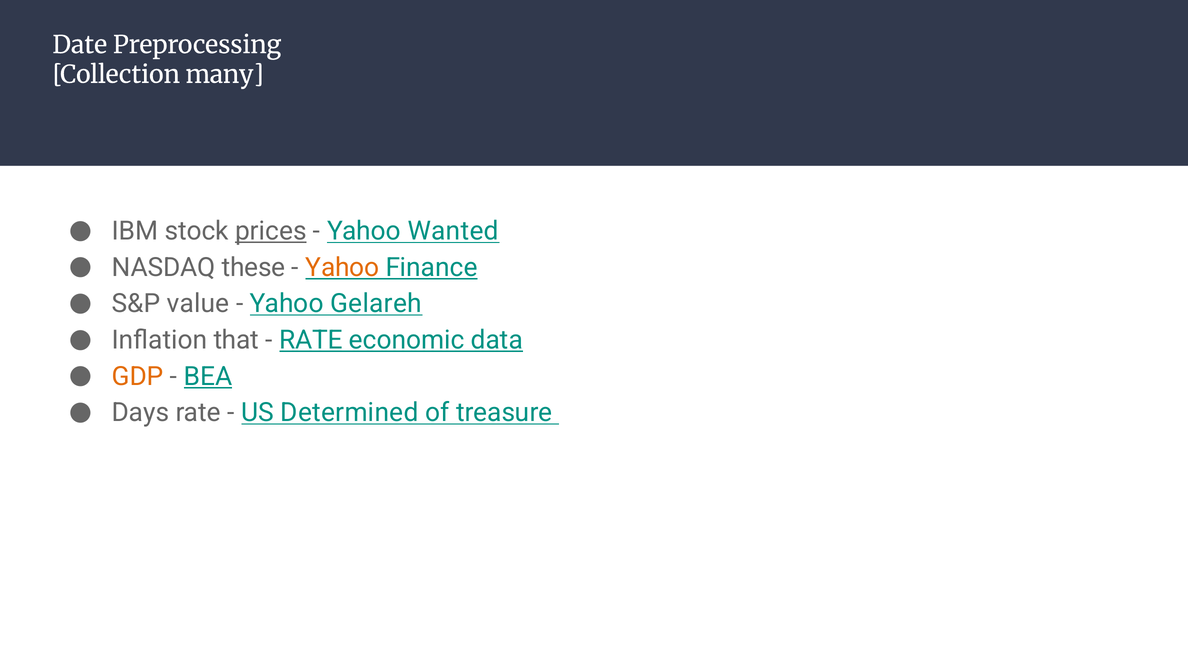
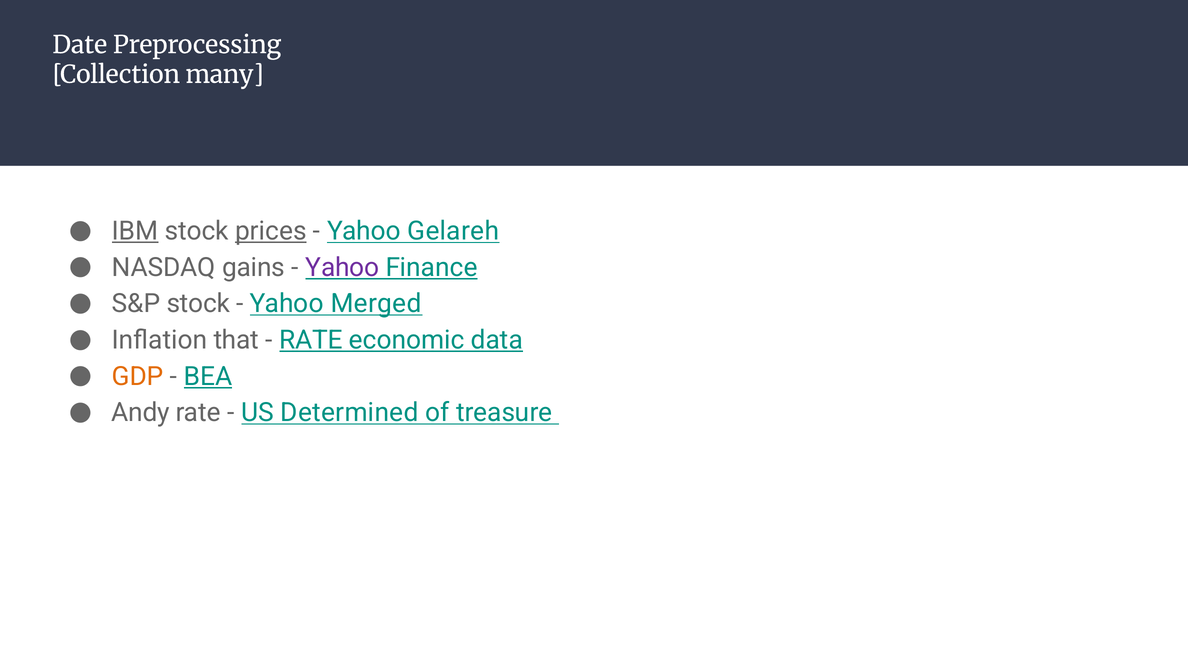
IBM underline: none -> present (135, 231)
Wanted: Wanted -> Gelareh (453, 231)
these: these -> gains (254, 268)
Yahoo colour: orange -> purple (342, 268)
S&P value: value -> stock (198, 304)
Gelareh: Gelareh -> Merged (376, 304)
Days: Days -> Andy (141, 413)
